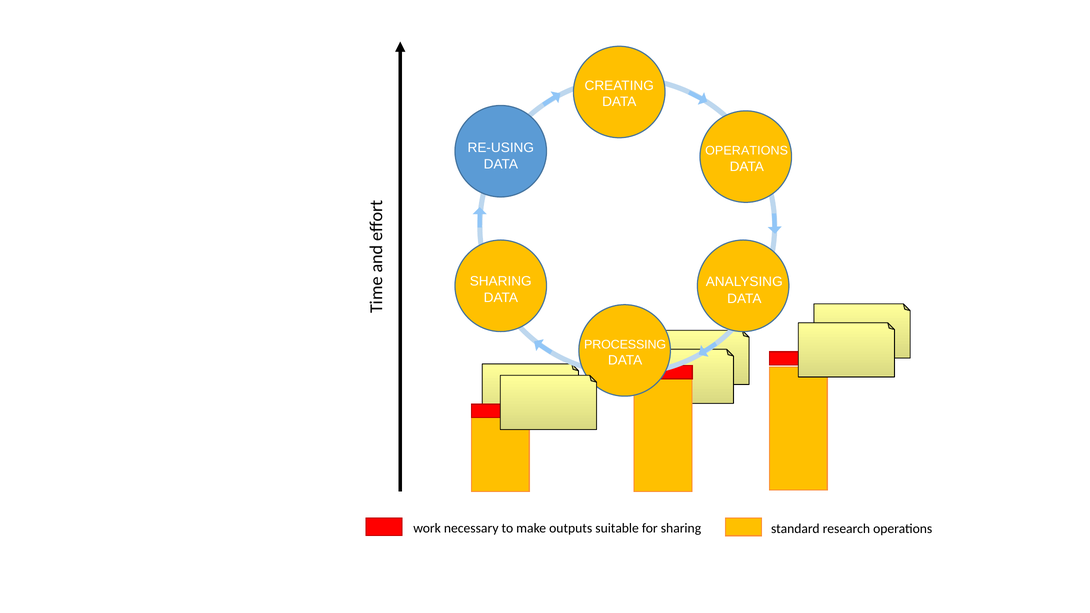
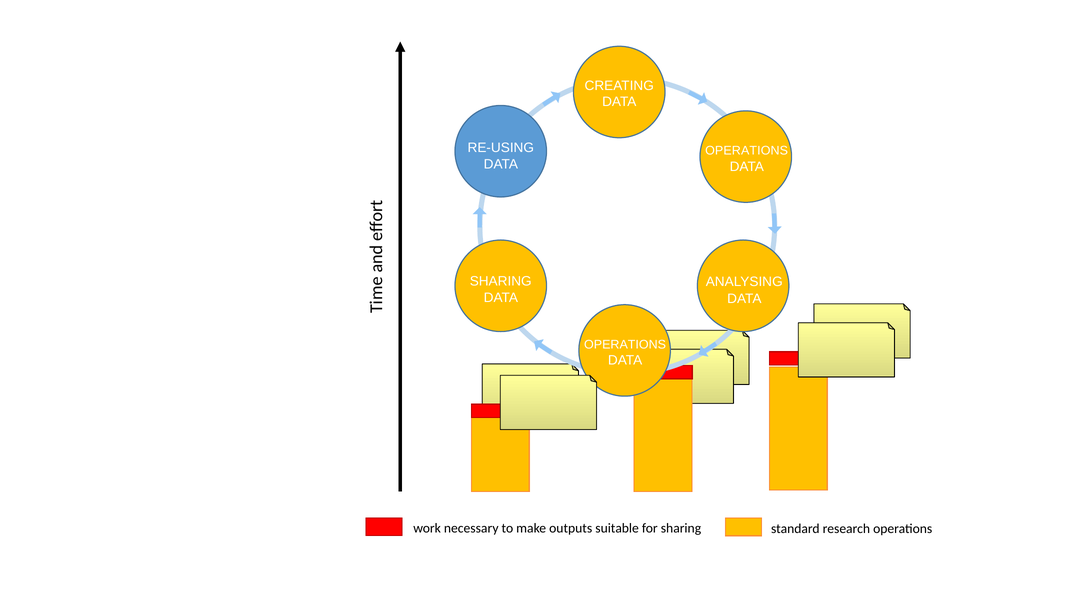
PROCESSING: PROCESSING -> OPERATIONS (625, 344)
